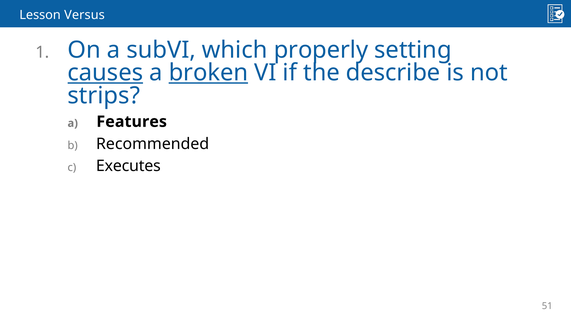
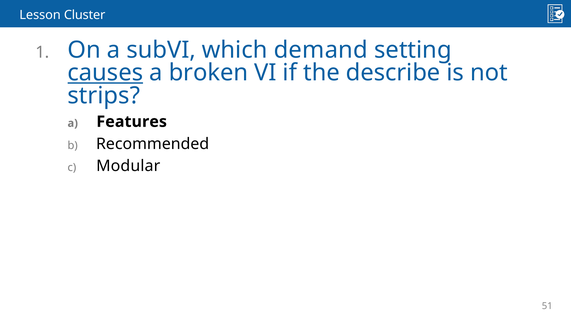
Versus: Versus -> Cluster (85, 15)
properly: properly -> demand (321, 50)
broken underline: present -> none (208, 73)
Executes: Executes -> Modular (128, 166)
